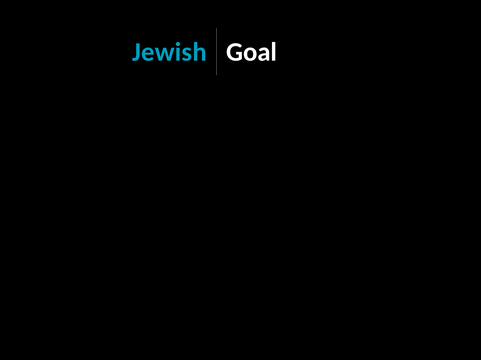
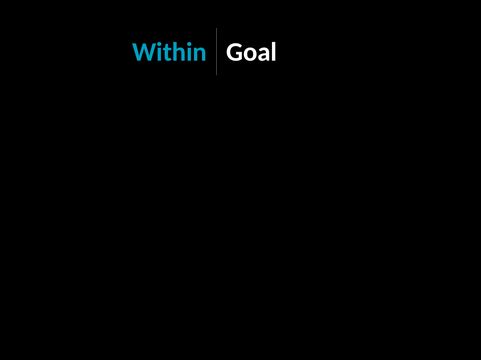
Jewish: Jewish -> Within (170, 52)
